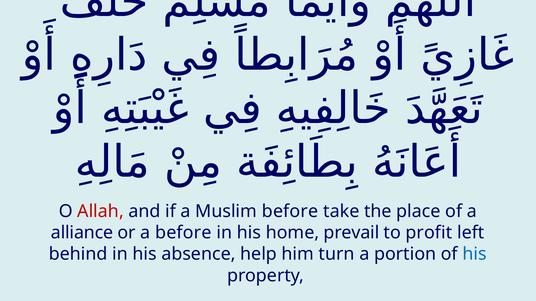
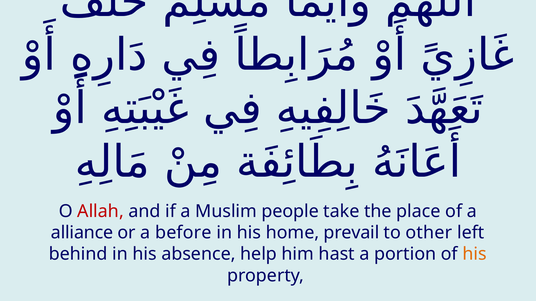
Muslim before: before -> people (290, 212)
profit: profit -> other (429, 233)
turn: turn -> hast (337, 255)
his colour: blue -> orange (475, 255)
